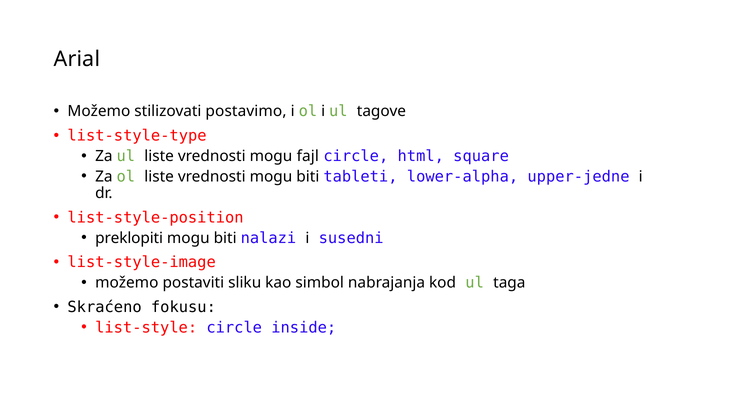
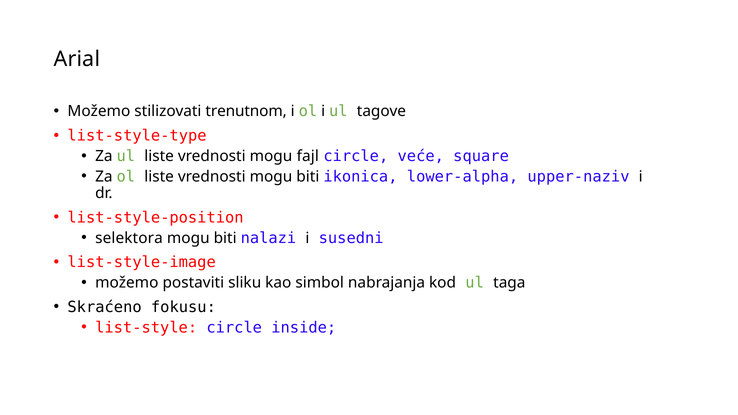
postavimo: postavimo -> trenutnom (246, 111)
html: html -> veće (421, 156)
tableti: tableti -> ikonica (360, 177)
upper-jedne: upper-jedne -> upper-naziv (578, 177)
preklopiti: preklopiti -> selektora (129, 238)
